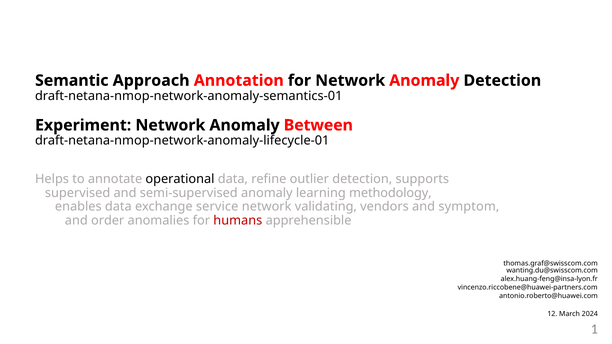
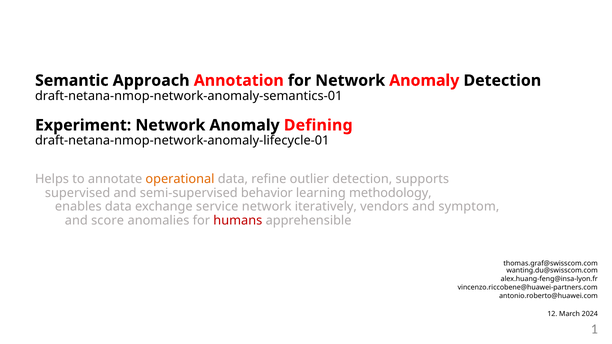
Between: Between -> Defining (318, 125)
operational colour: black -> orange (180, 179)
semi-supervised anomaly: anomaly -> behavior (267, 193)
validating: validating -> iteratively (326, 207)
order: order -> score (108, 221)
